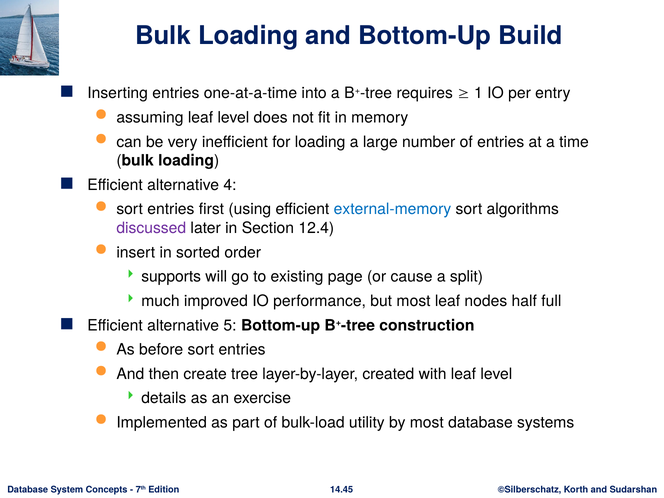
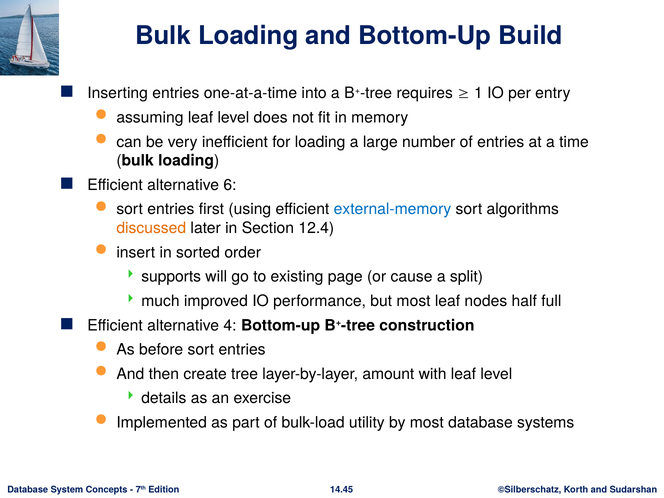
4: 4 -> 6 (230, 185)
discussed colour: purple -> orange (151, 228)
5: 5 -> 4 (230, 325)
created: created -> amount (388, 374)
